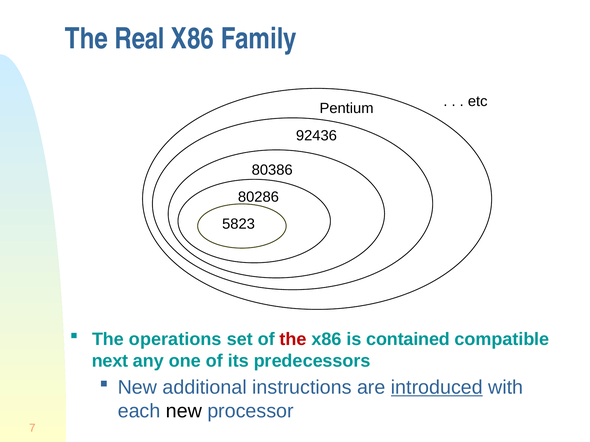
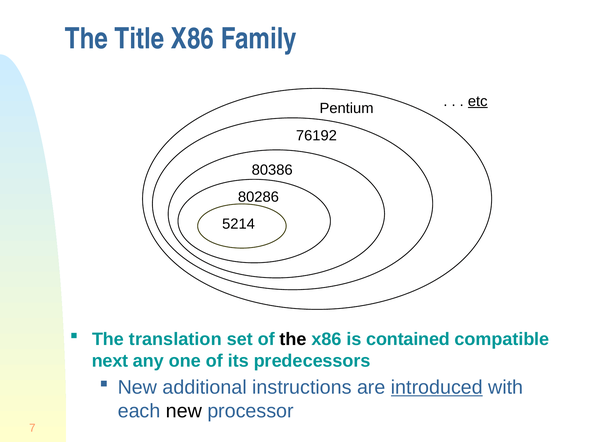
Real: Real -> Title (139, 39)
etc underline: none -> present (478, 101)
92436: 92436 -> 76192 (316, 136)
5823: 5823 -> 5214 (239, 224)
operations: operations -> translation (175, 340)
the colour: red -> black (293, 340)
